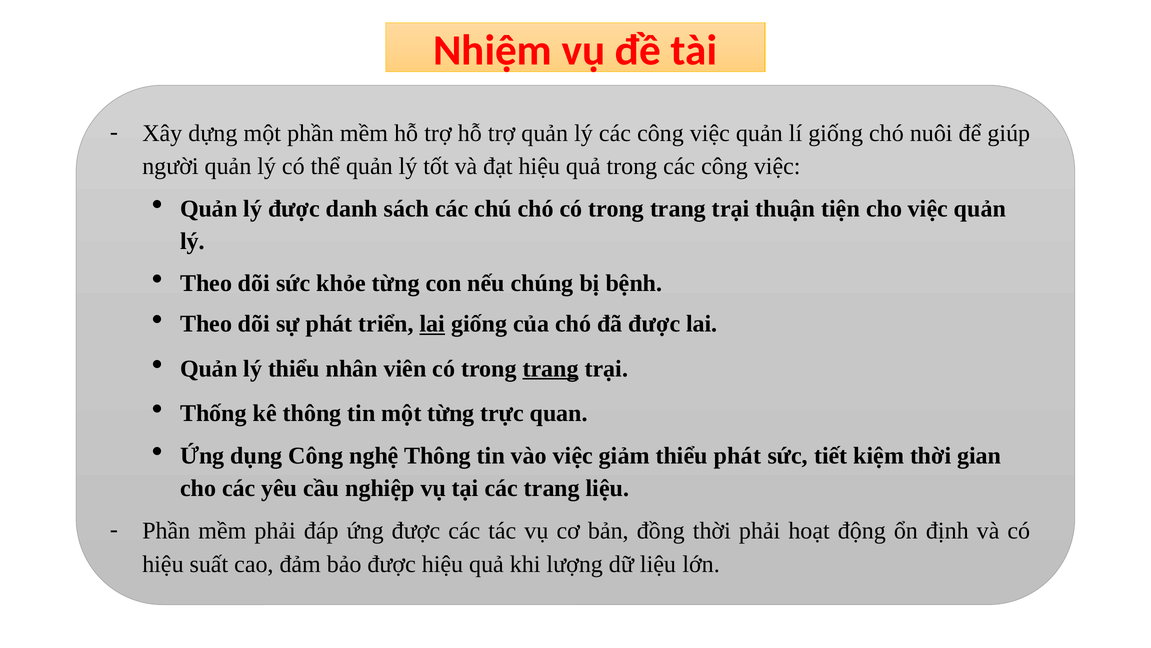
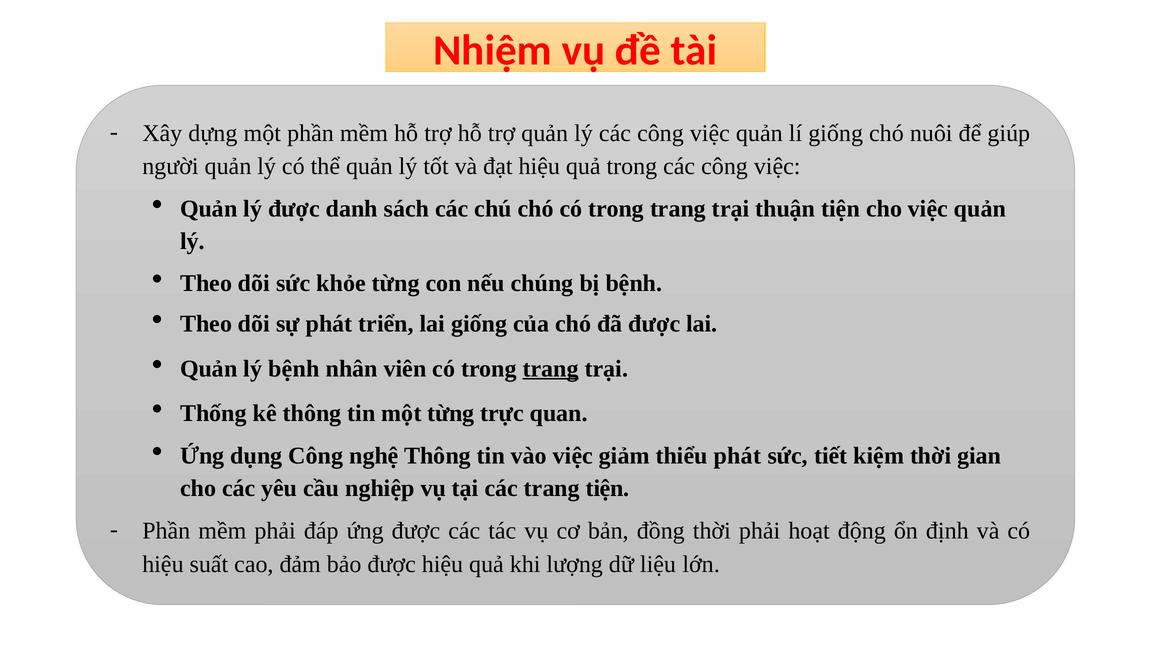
lai underline: present -> none (432, 324)
lý thiểu: thiểu -> bệnh (294, 368)
trang liệu: liệu -> tiện (608, 488)
